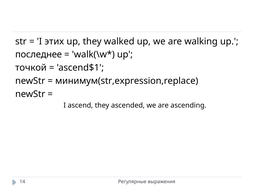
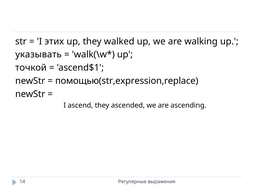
последнее: последнее -> указывать (38, 54)
минимум(str,expression,replace: минимум(str,expression,replace -> помощью(str,expression,replace (127, 81)
